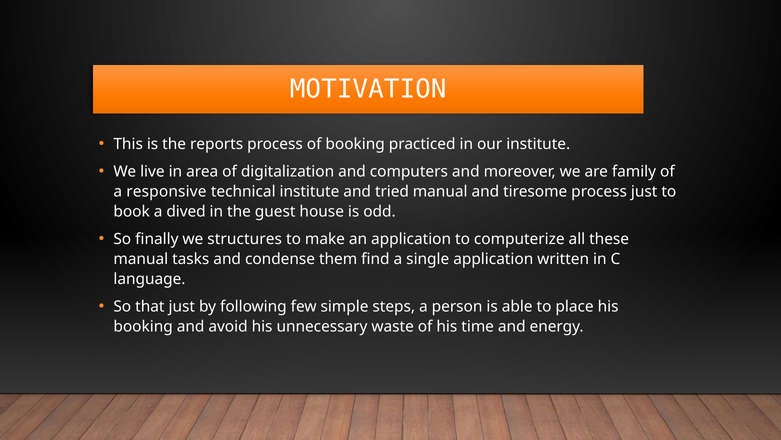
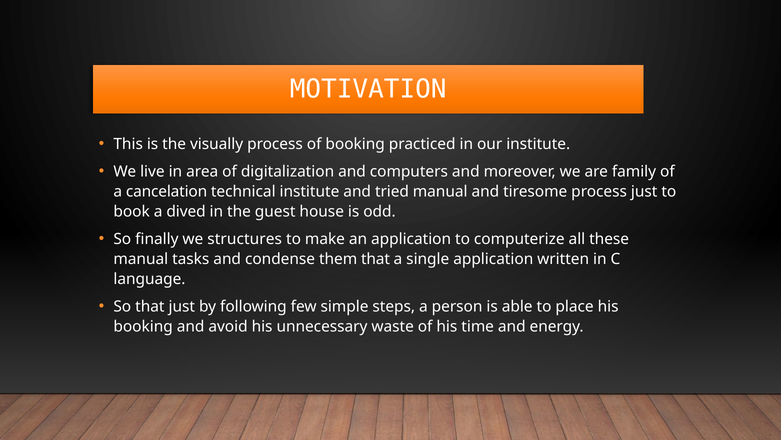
reports: reports -> visually (217, 144)
responsive: responsive -> cancelation (167, 191)
them find: find -> that (376, 259)
